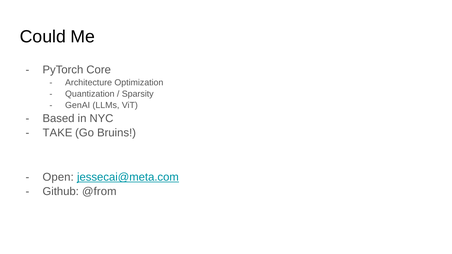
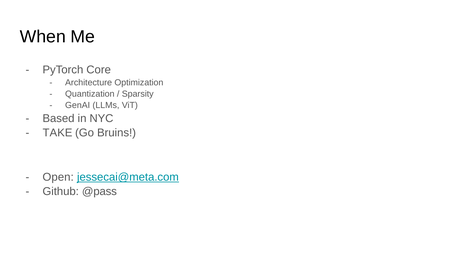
Could: Could -> When (43, 37)
@from: @from -> @pass (99, 192)
